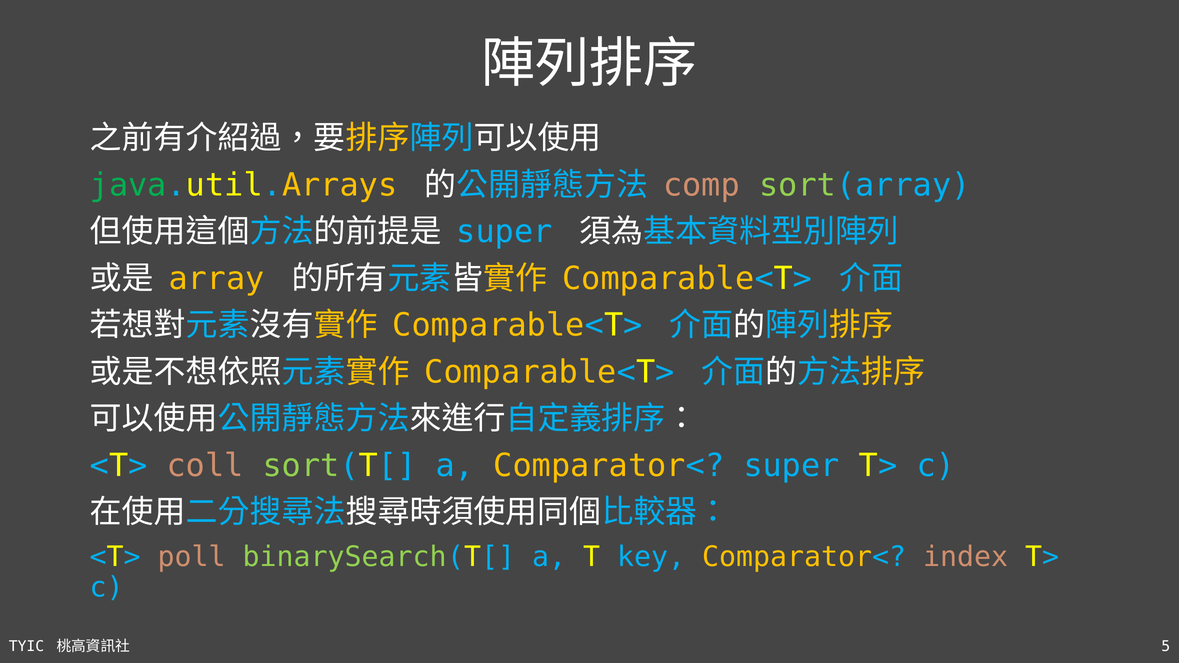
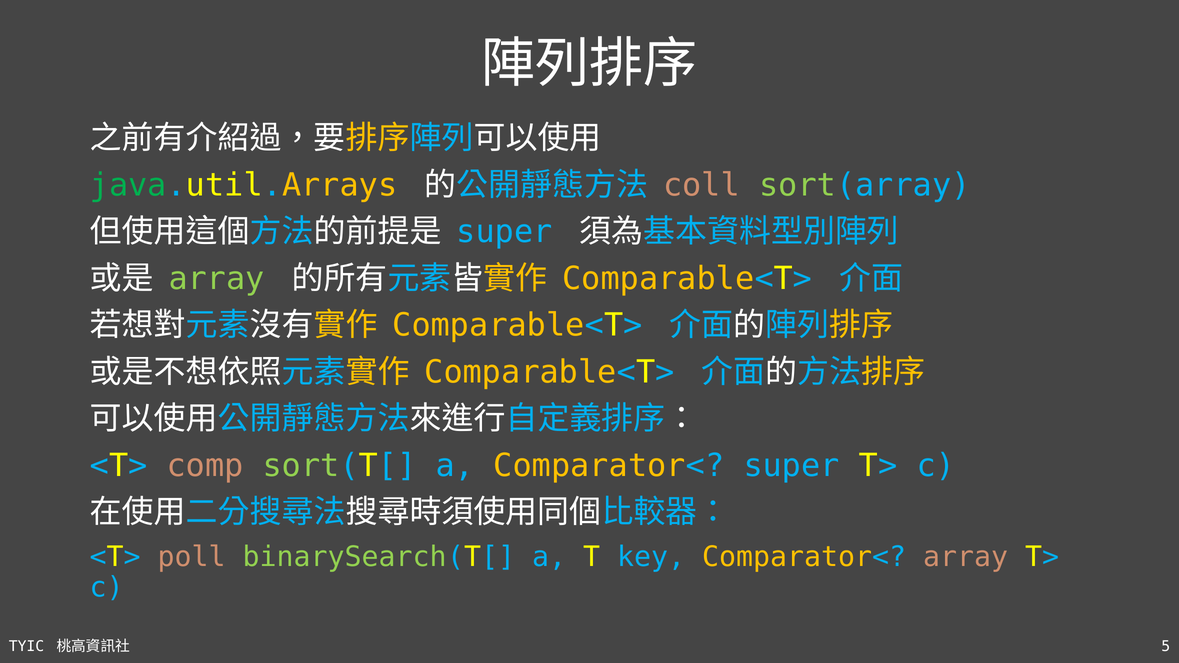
comp: comp -> coll (701, 185)
array colour: yellow -> light green (217, 279)
coll: coll -> comp (205, 466)
Comparator< index: index -> array (966, 557)
